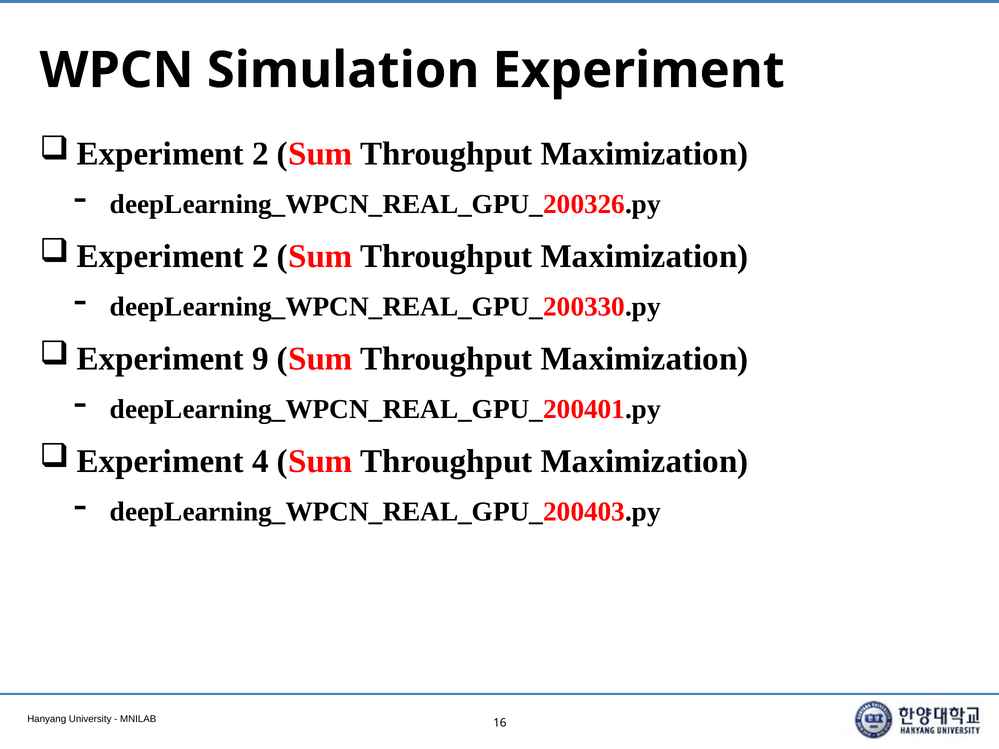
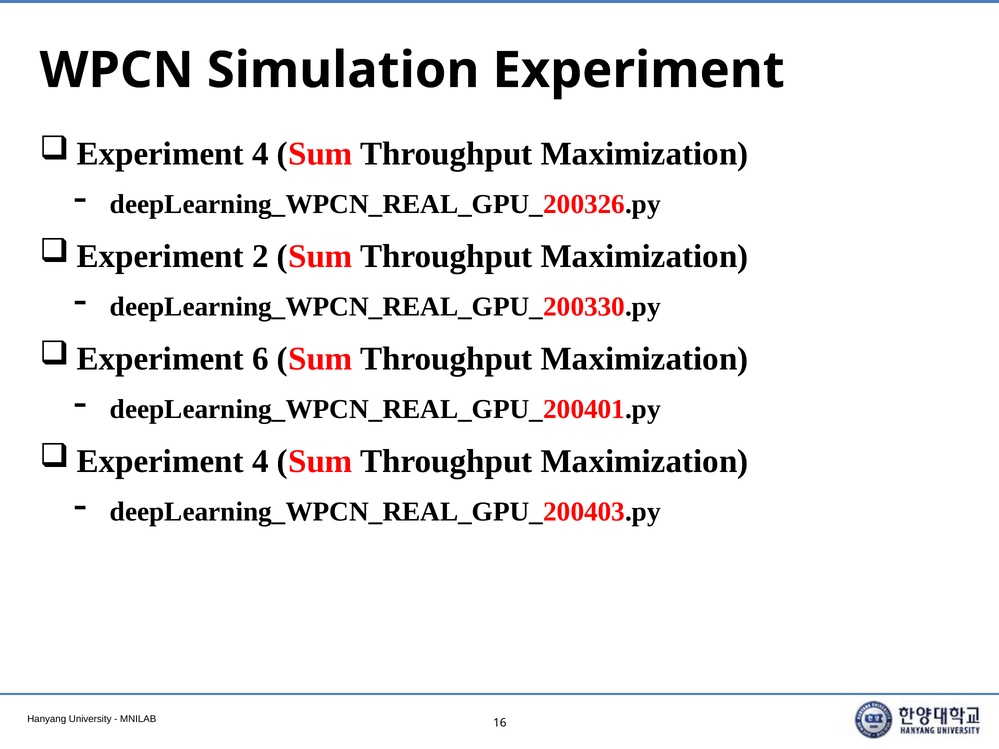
2: 2 -> 4 (260, 154)
9: 9 -> 6 (260, 359)
